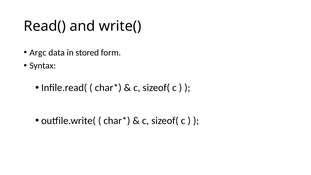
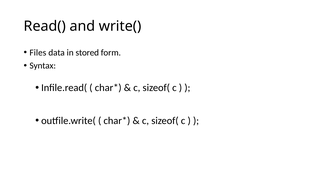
Argc: Argc -> Files (38, 53)
